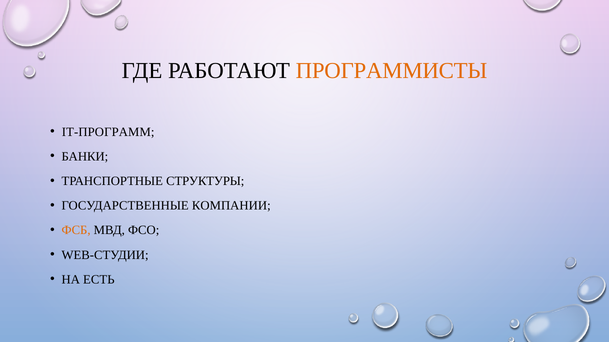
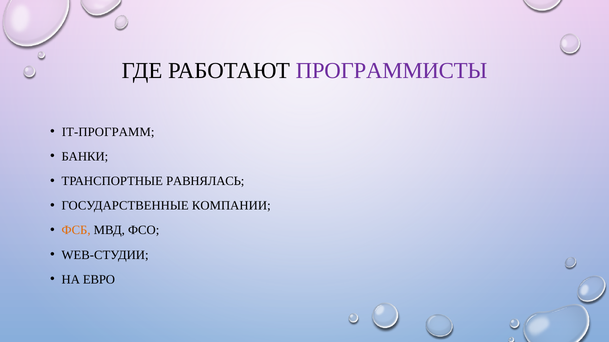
ПРОГРАММИСТЫ colour: orange -> purple (391, 71)
СТРУКТУРЫ: СТРУКТУРЫ -> РАВНЯЛАСЬ (205, 181)
ЕСТЬ: ЕСТЬ -> ЕВРО (99, 280)
